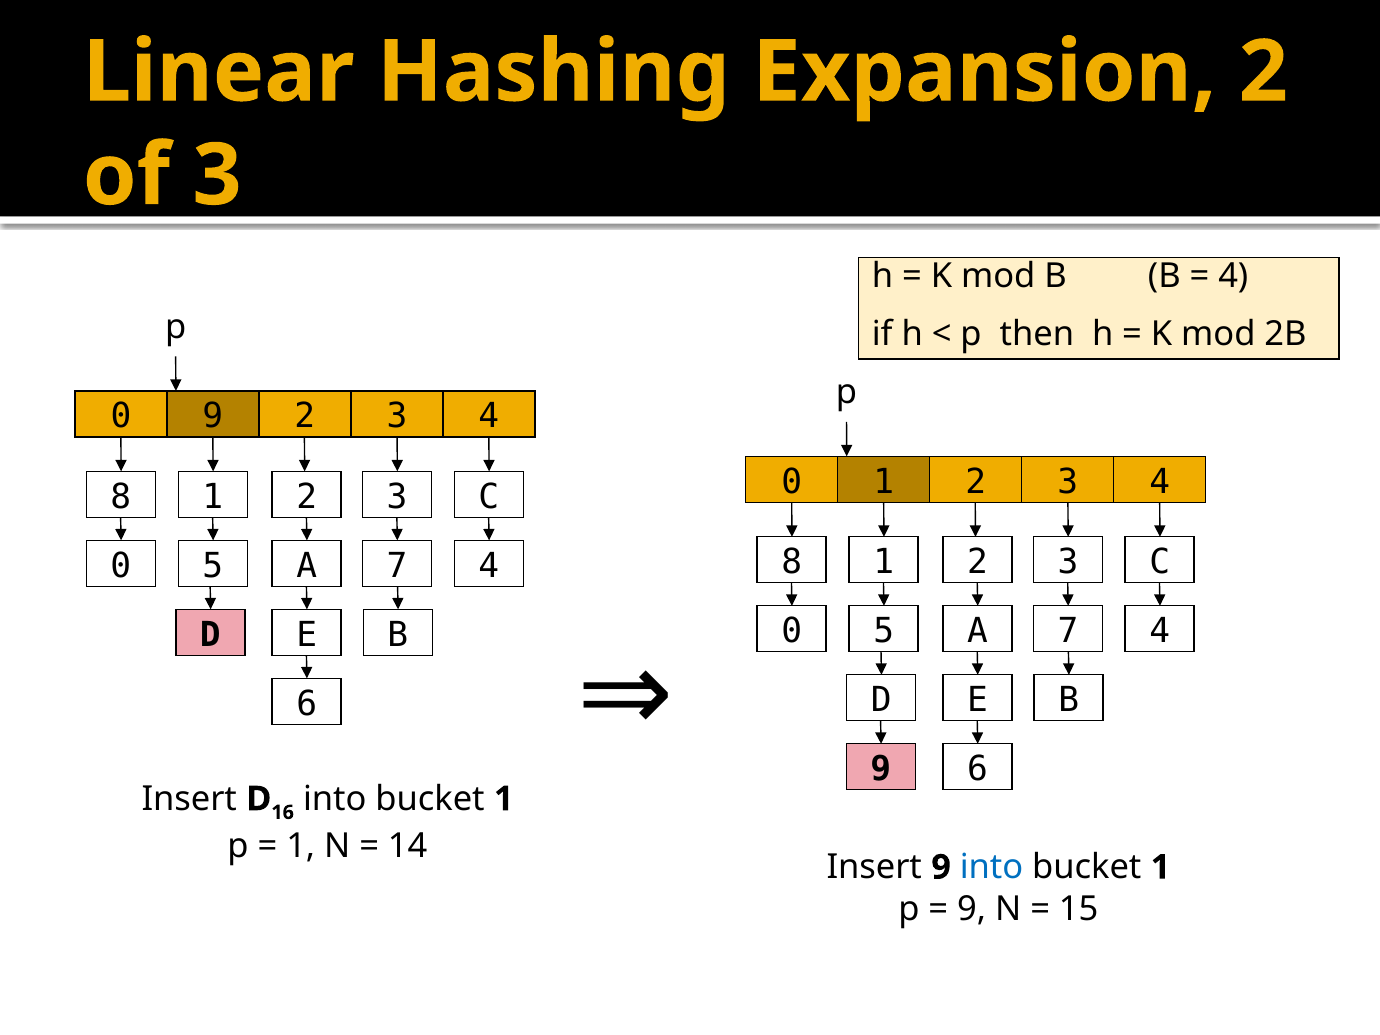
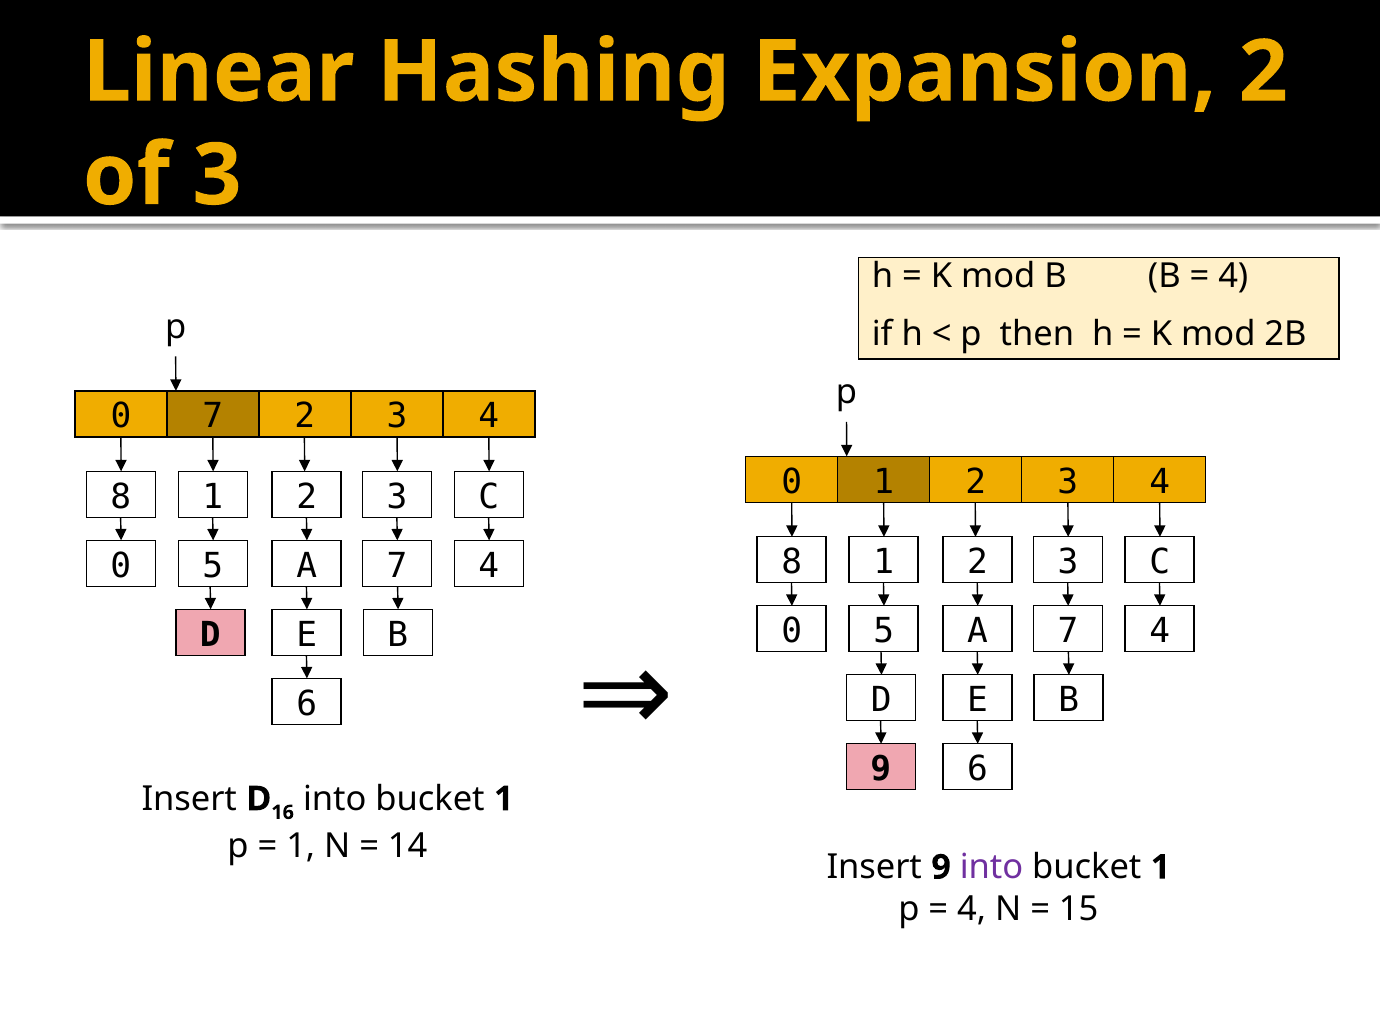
0 9: 9 -> 7 (213, 416)
into colour: blue -> purple (991, 867)
9: 9 -> 4 (972, 909)
